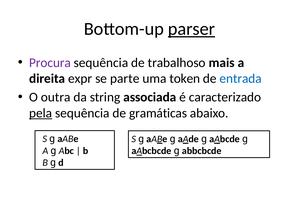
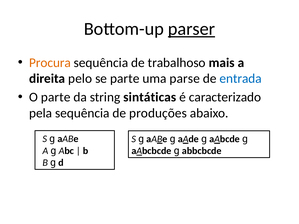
Procura colour: purple -> orange (50, 63)
expr: expr -> pelo (80, 79)
token: token -> parse (185, 79)
O outra: outra -> parte (56, 97)
associada: associada -> sintáticas (150, 97)
pela underline: present -> none (41, 113)
gramáticas: gramáticas -> produções (158, 113)
